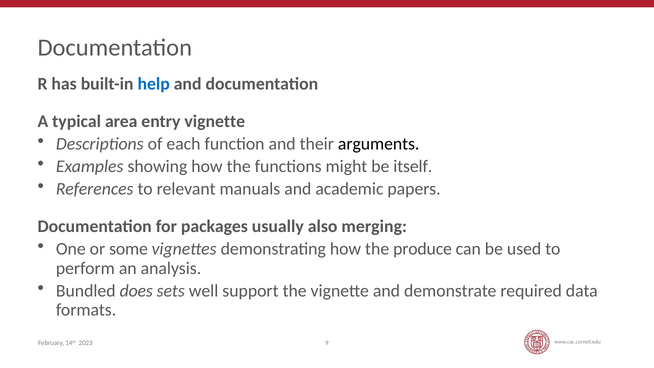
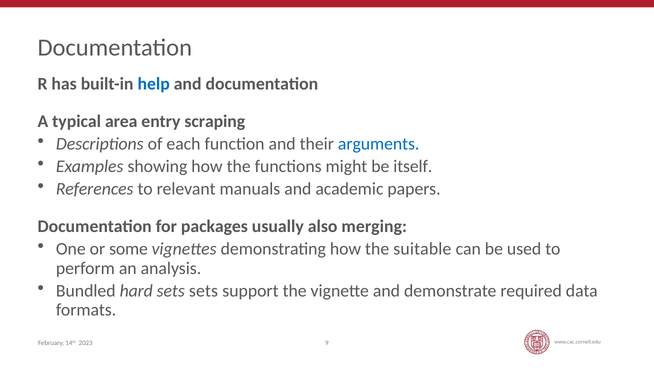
entry vignette: vignette -> scraping (215, 121)
arguments colour: black -> blue (379, 144)
produce: produce -> suitable (422, 249)
does: does -> hard (136, 291)
sets well: well -> sets (203, 291)
